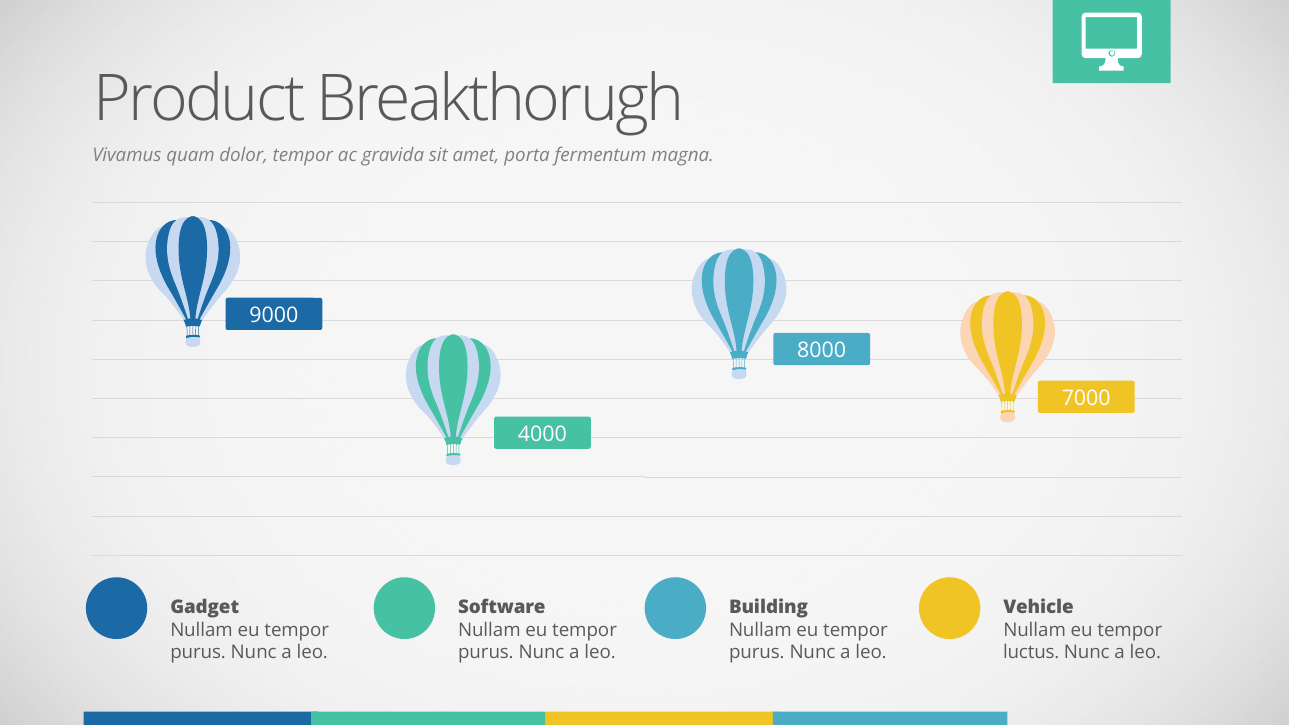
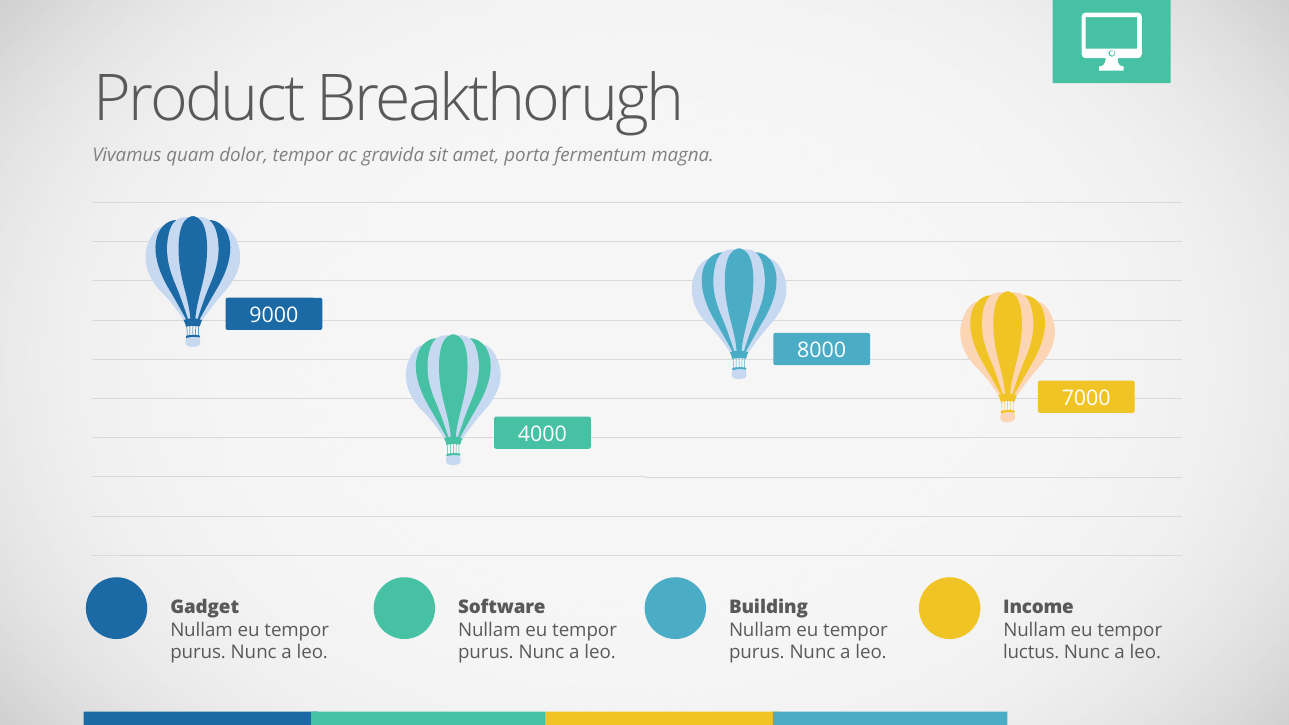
Vehicle: Vehicle -> Income (1039, 608)
